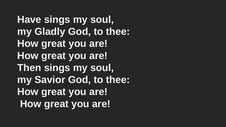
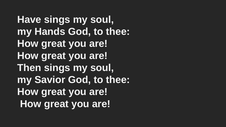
Gladly: Gladly -> Hands (50, 32)
